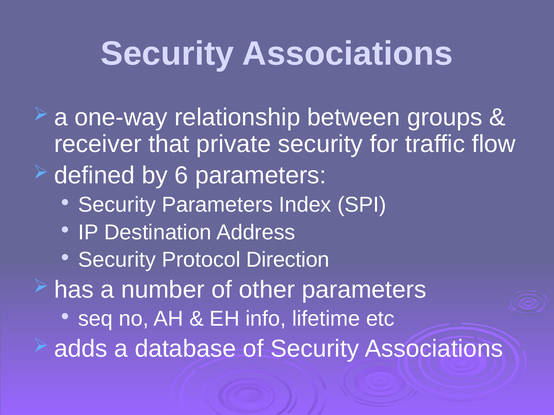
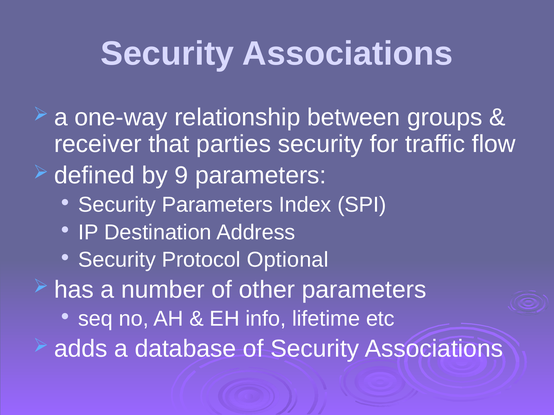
private: private -> parties (234, 144)
6: 6 -> 9 (181, 176)
Direction: Direction -> Optional (288, 260)
